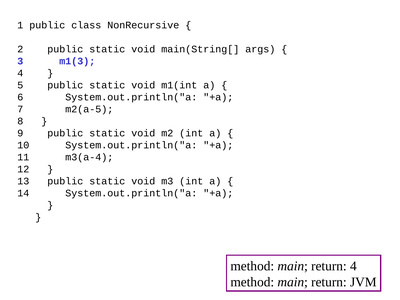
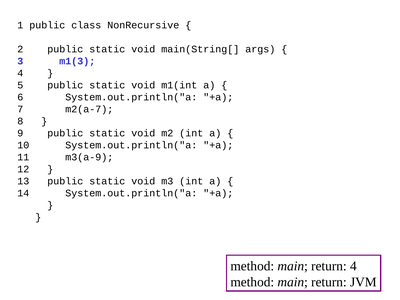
m2(a-5: m2(a-5 -> m2(a-7 (89, 109)
m3(a-4: m3(a-4 -> m3(a-9 (89, 157)
